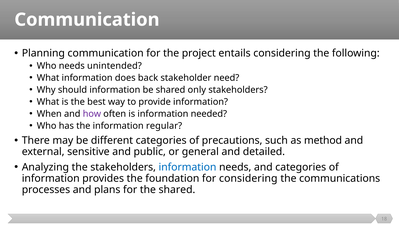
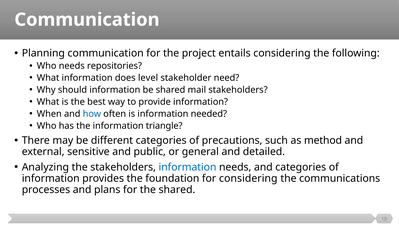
unintended: unintended -> repositories (114, 66)
back: back -> level (148, 78)
only: only -> mail (197, 90)
how colour: purple -> blue (92, 113)
regular: regular -> triangle (164, 125)
